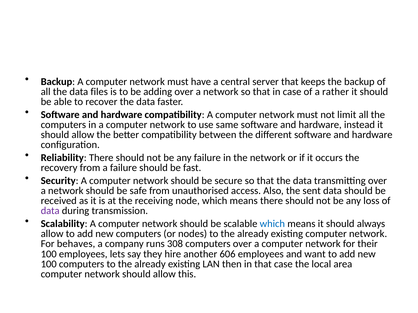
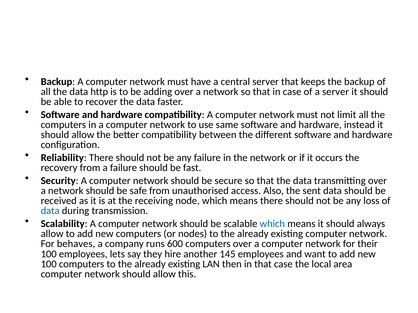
files: files -> http (99, 92)
a rather: rather -> server (336, 92)
data colour: purple -> blue (50, 211)
308: 308 -> 600 (175, 244)
606: 606 -> 145 (228, 254)
